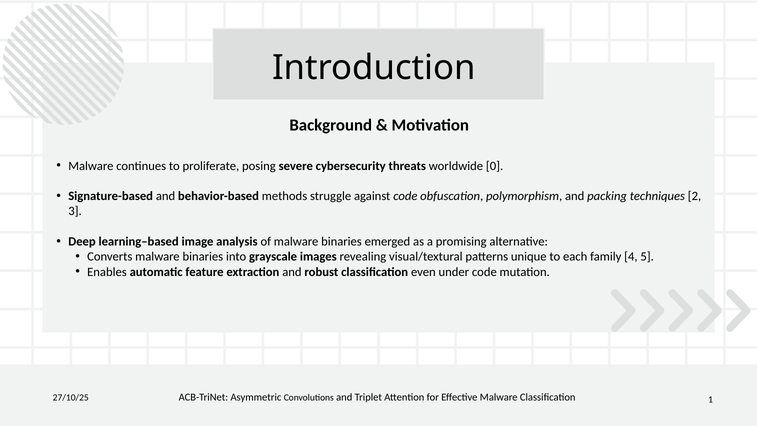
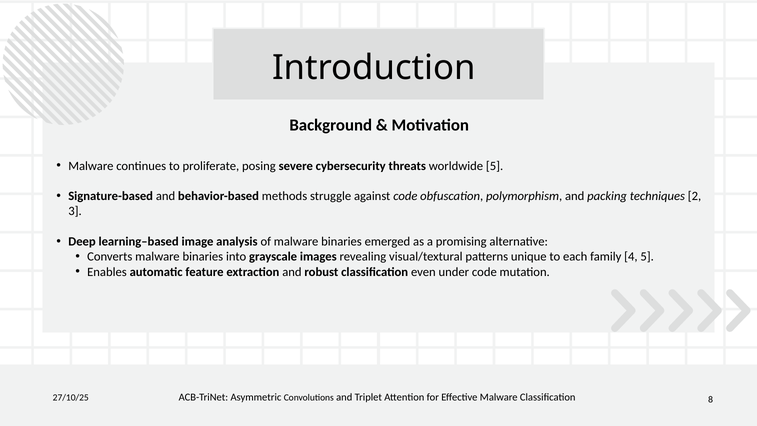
worldwide 0: 0 -> 5 (495, 166)
1: 1 -> 8 (711, 399)
